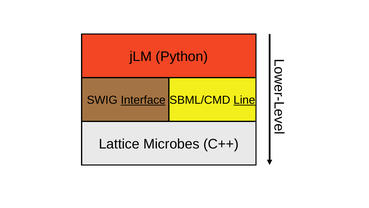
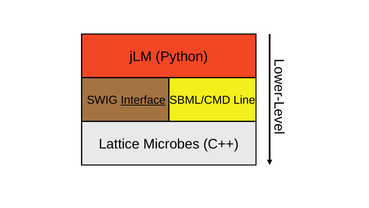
Line underline: present -> none (244, 100)
